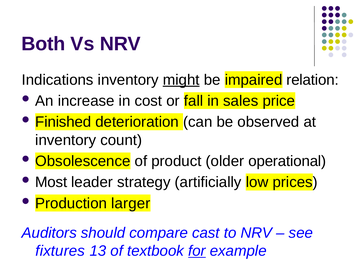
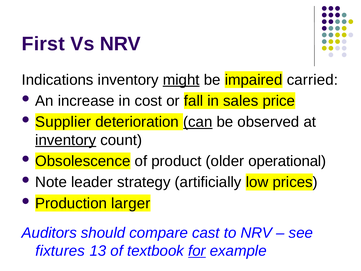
Both: Both -> First (43, 44)
relation: relation -> carried (312, 80)
Finished: Finished -> Supplier (63, 122)
can underline: none -> present (198, 122)
inventory underline: none -> present (66, 140)
Most: Most -> Note (51, 182)
